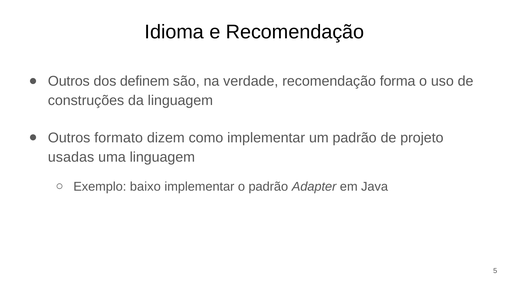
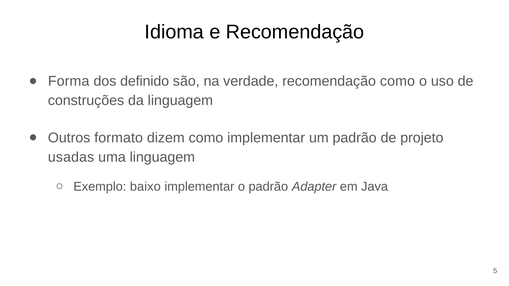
Outros: Outros -> Forma (69, 81)
definem: definem -> definido (145, 81)
recomendação forma: forma -> como (397, 81)
